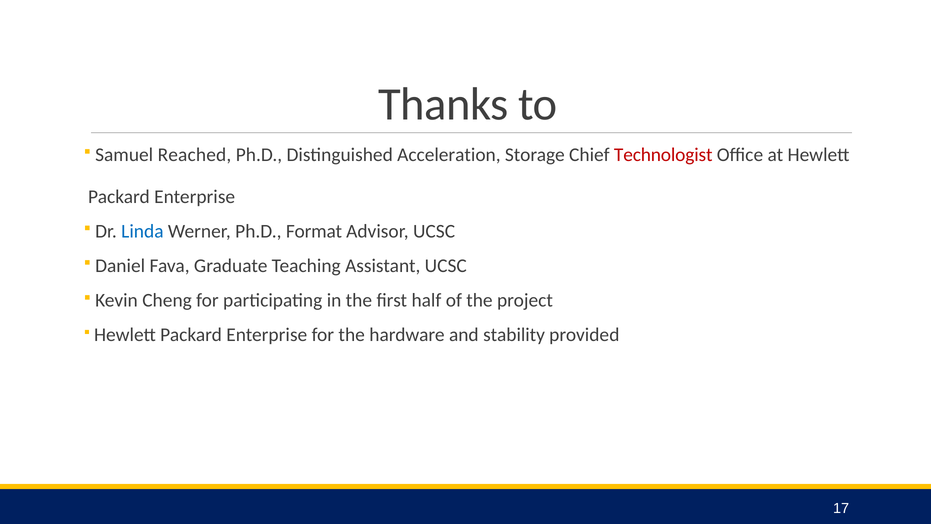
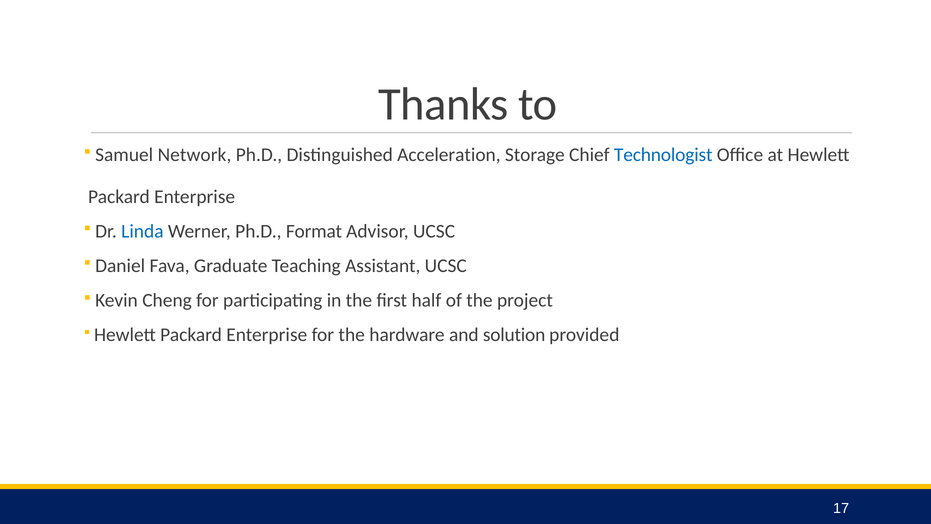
Reached: Reached -> Network (194, 155)
Technologist colour: red -> blue (663, 155)
stability: stability -> solution (514, 335)
